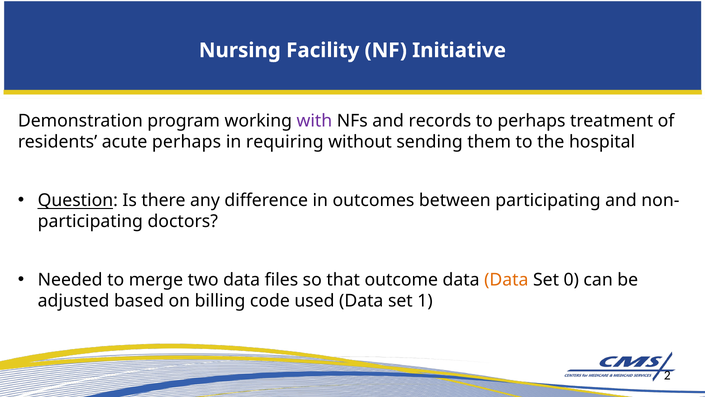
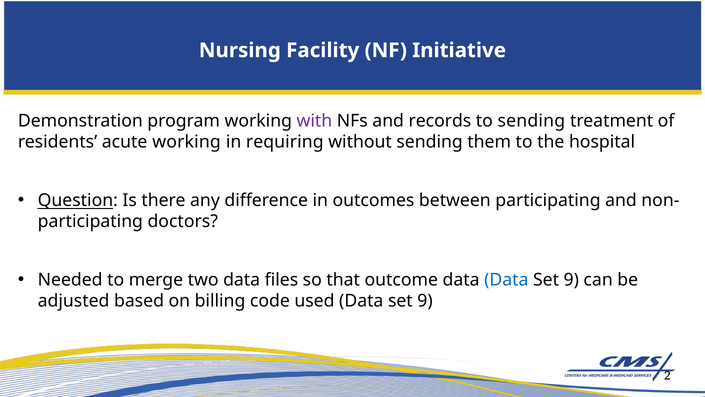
to perhaps: perhaps -> sending (531, 121)
acute perhaps: perhaps -> working (187, 142)
Data colour: orange -> blue (506, 279)
0: 0 -> 9 (571, 279)
used Data set 1: 1 -> 9 (425, 301)
